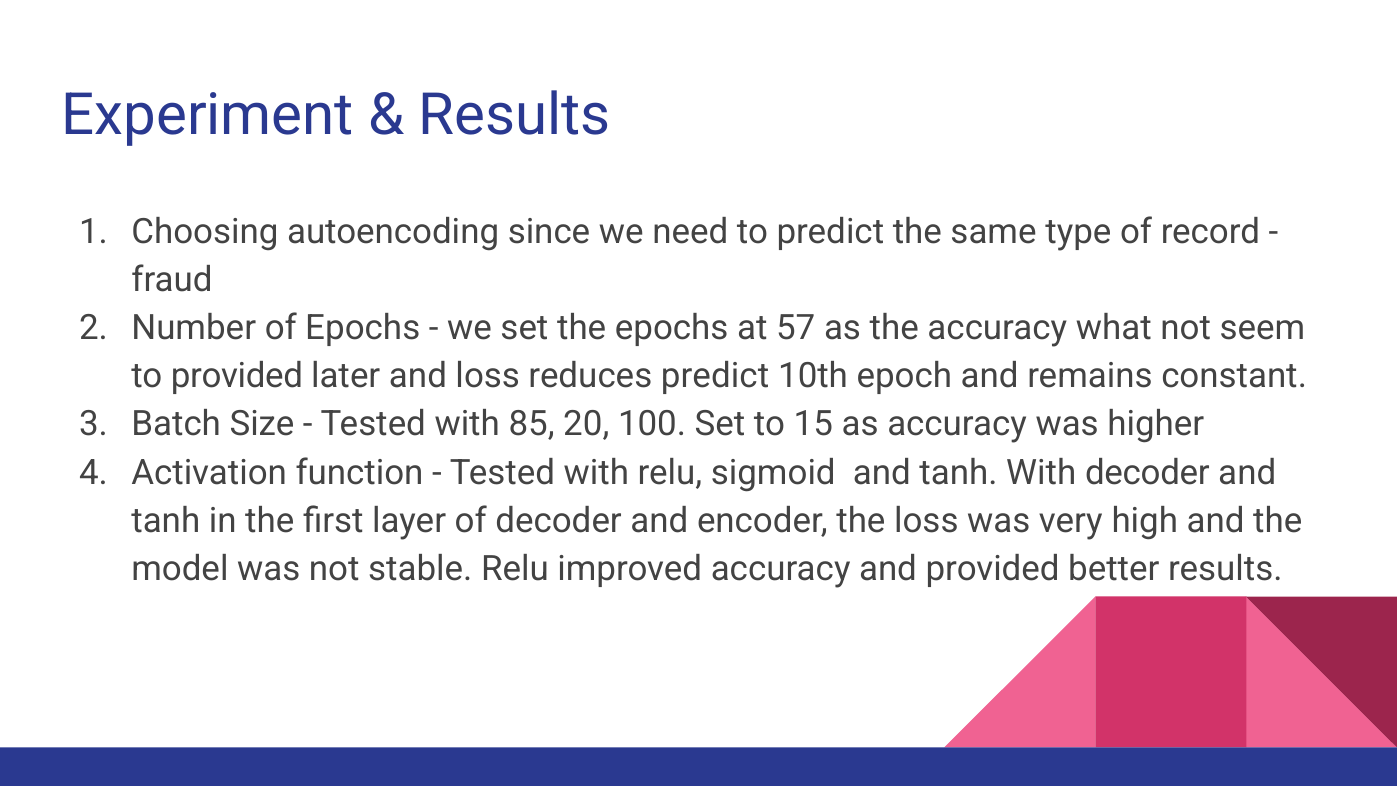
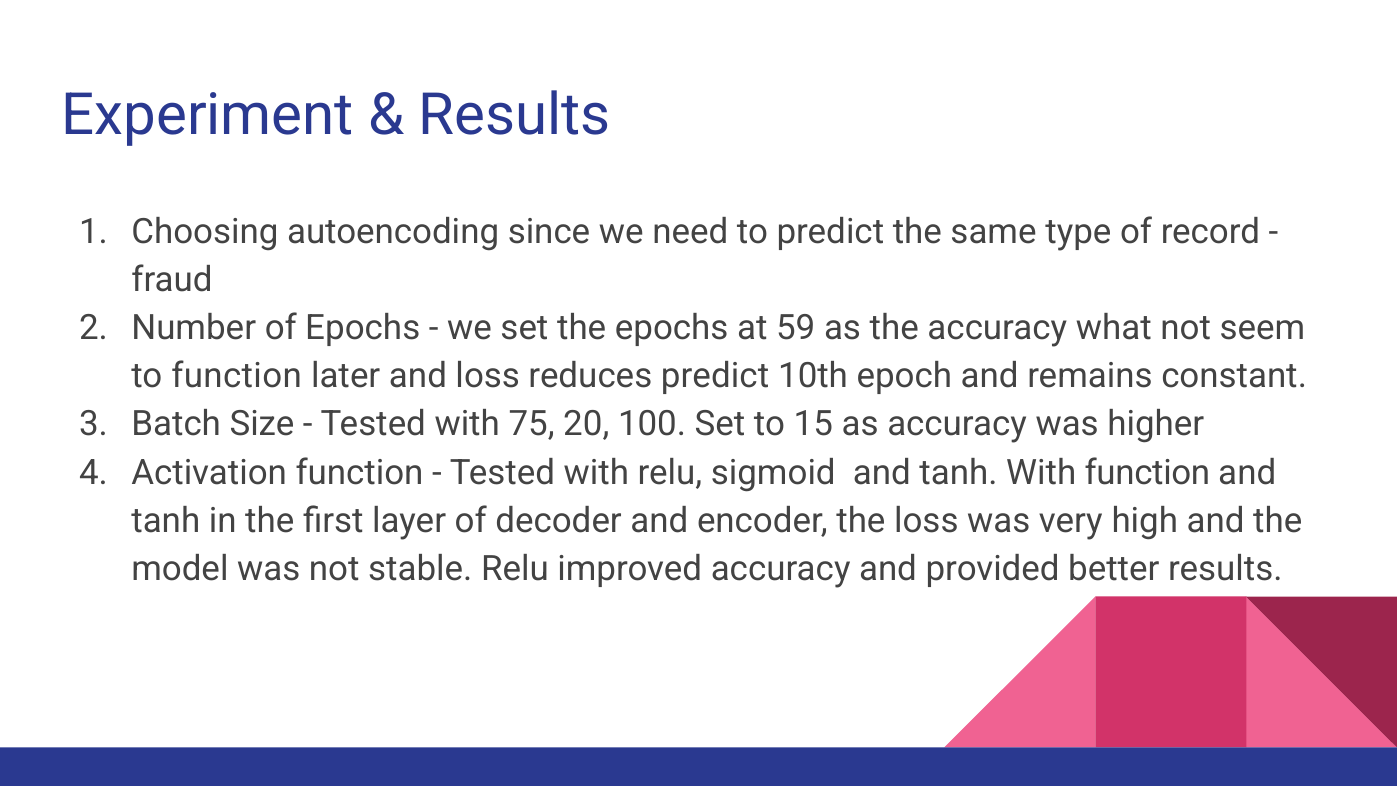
57: 57 -> 59 (796, 328)
to provided: provided -> function (237, 376)
85: 85 -> 75 (532, 424)
With decoder: decoder -> function (1147, 472)
